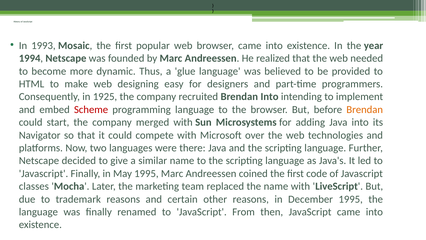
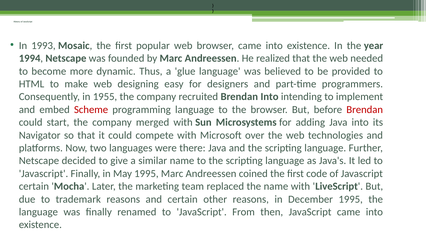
1925: 1925 -> 1955 (105, 97)
Brendan colour: orange -> red (365, 109)
classes: classes -> certain (34, 186)
